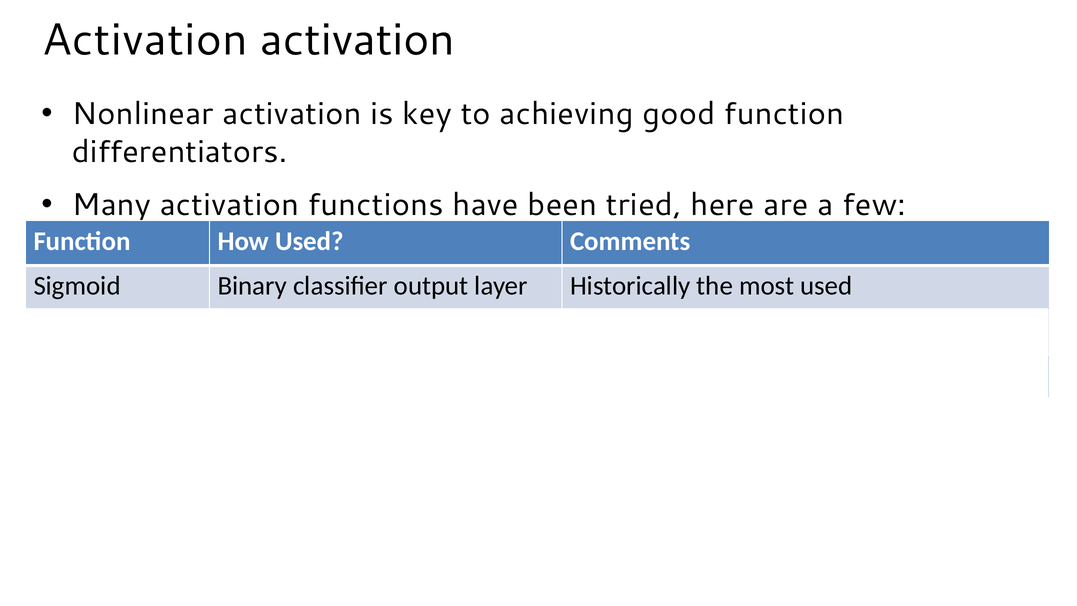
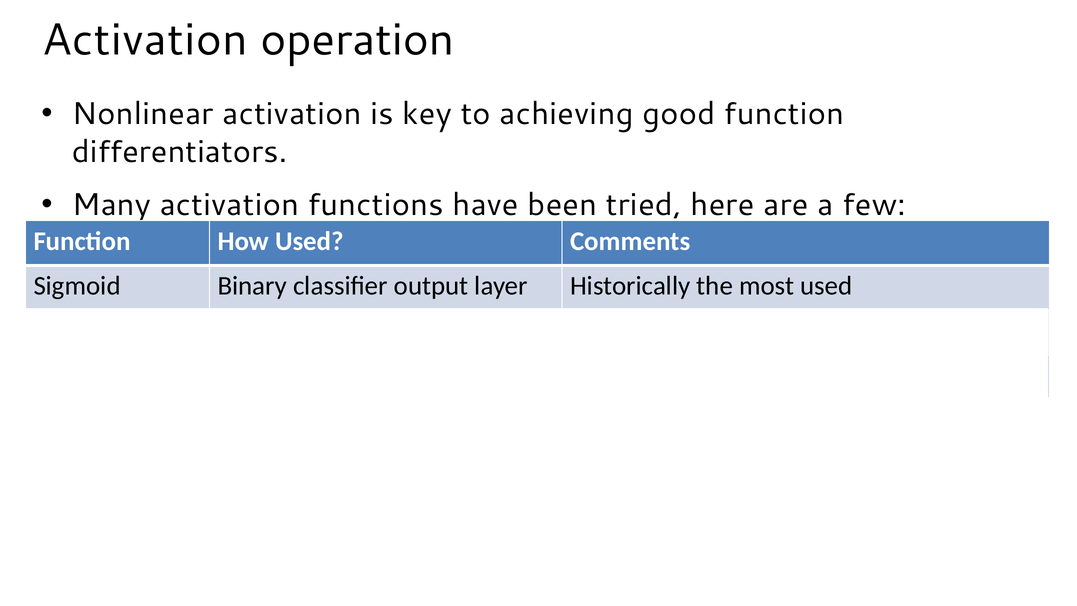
Activation activation: activation -> operation (357, 40)
